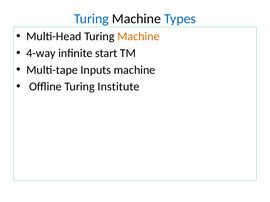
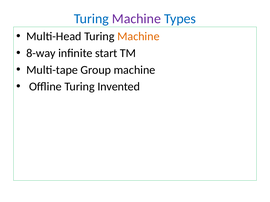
Machine colour: black -> purple (136, 19)
4-way: 4-way -> 8-way (41, 53)
Inputs: Inputs -> Group (96, 70)
Institute: Institute -> Invented (119, 87)
